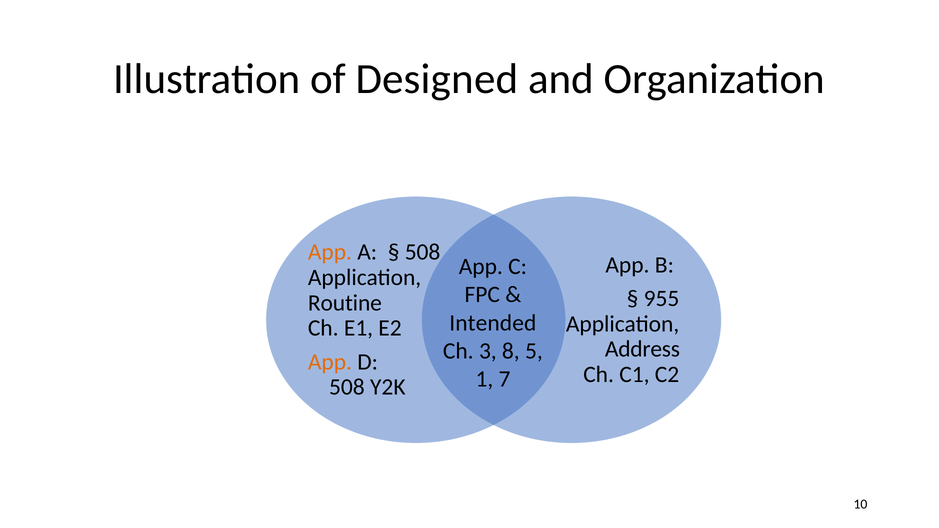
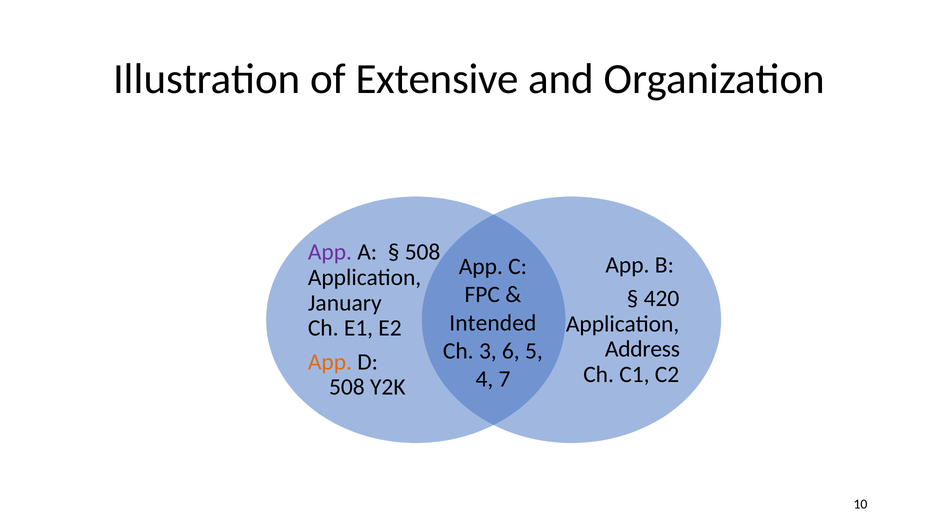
Designed: Designed -> Extensive (437, 79)
App colour: orange -> purple (330, 252)
955: 955 -> 420 (661, 299)
Routine: Routine -> January (345, 303)
8: 8 -> 6 (511, 351)
1: 1 -> 4 (484, 379)
